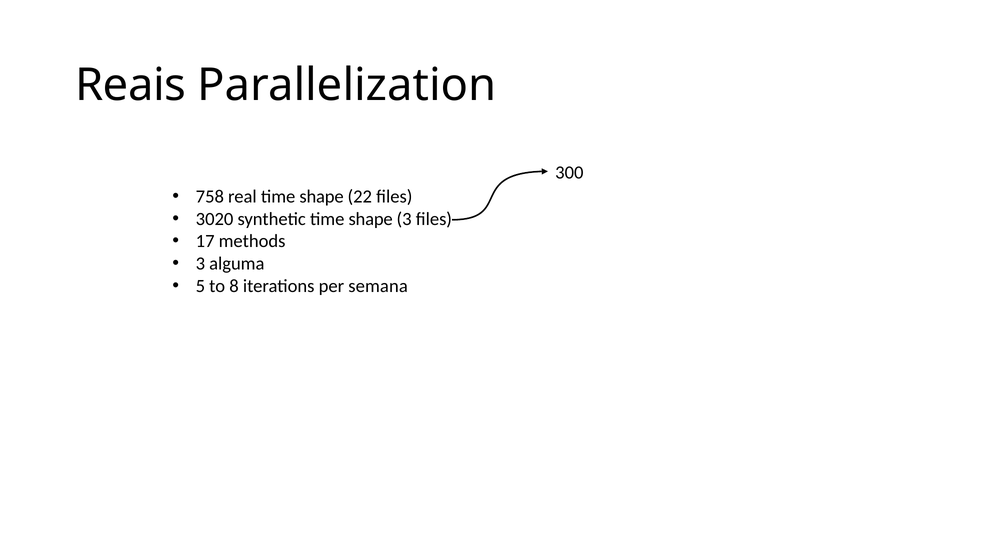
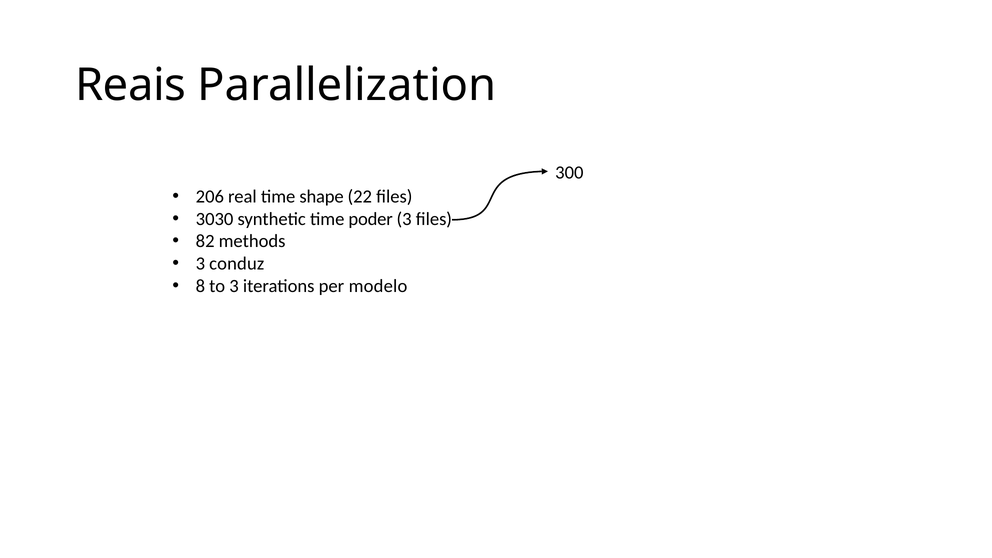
758: 758 -> 206 (210, 197)
3020: 3020 -> 3030 (215, 219)
synthetic time shape: shape -> poder (371, 219)
17: 17 -> 82 (205, 241)
alguma: alguma -> conduz (237, 264)
5: 5 -> 8 (200, 286)
to 8: 8 -> 3 (234, 286)
semana: semana -> modelo (378, 286)
